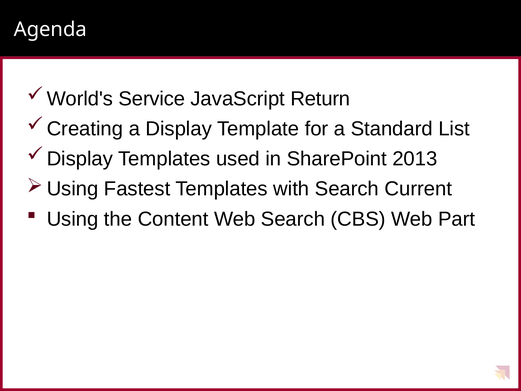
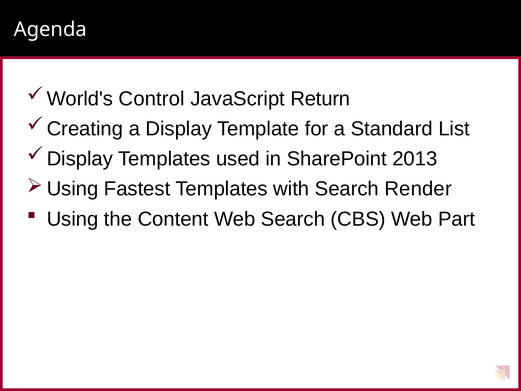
Service: Service -> Control (152, 99)
Current: Current -> Render (418, 189)
